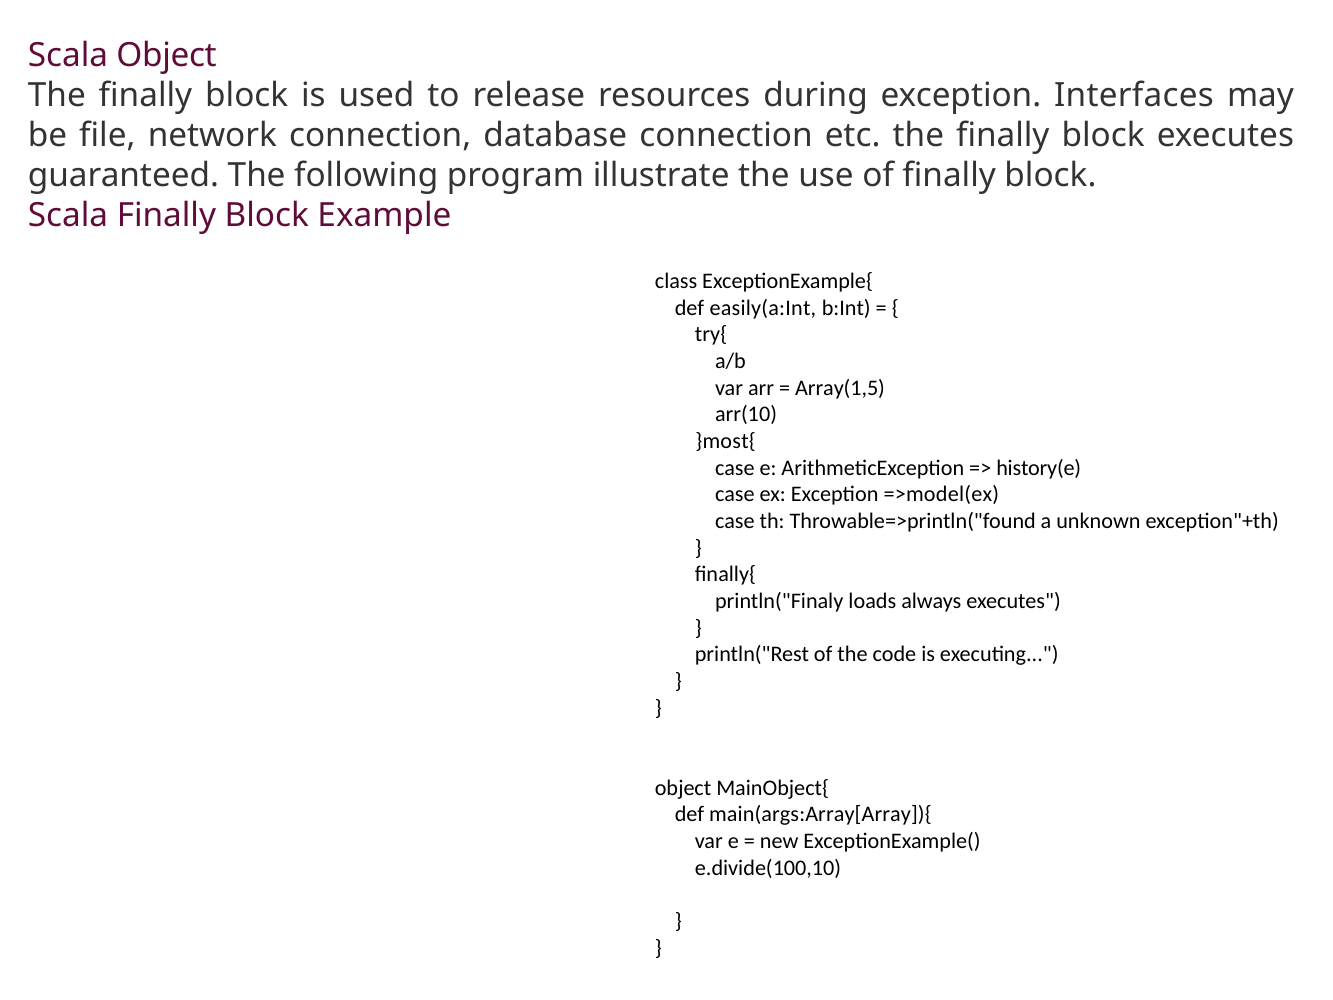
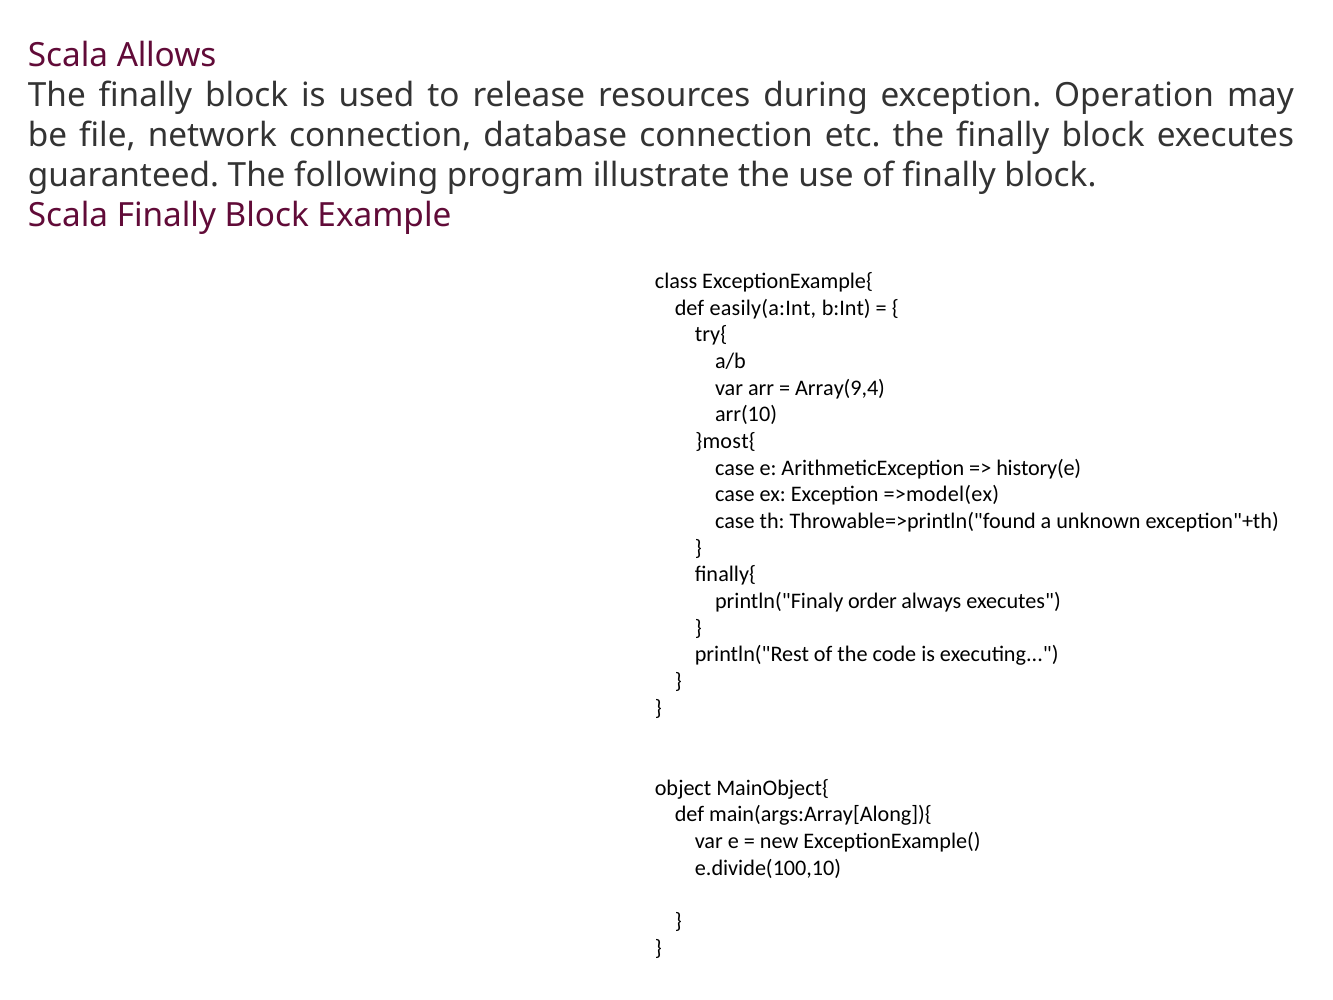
Scala Object: Object -> Allows (167, 55)
Interfaces: Interfaces -> Operation (1134, 95)
Array(1,5: Array(1,5 -> Array(9,4 (840, 388)
loads: loads -> order (872, 601)
main(args:Array[Array]){: main(args:Array[Array]){ -> main(args:Array[Along]){ (820, 814)
